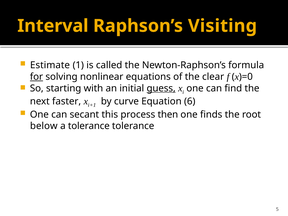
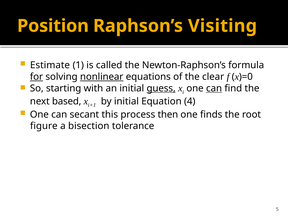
Interval: Interval -> Position (53, 26)
nonlinear underline: none -> present (102, 77)
can underline: none -> present (214, 88)
faster: faster -> based (67, 101)
by curve: curve -> initial (126, 101)
6: 6 -> 4 (190, 101)
below: below -> figure (44, 126)
a tolerance: tolerance -> bisection (89, 126)
